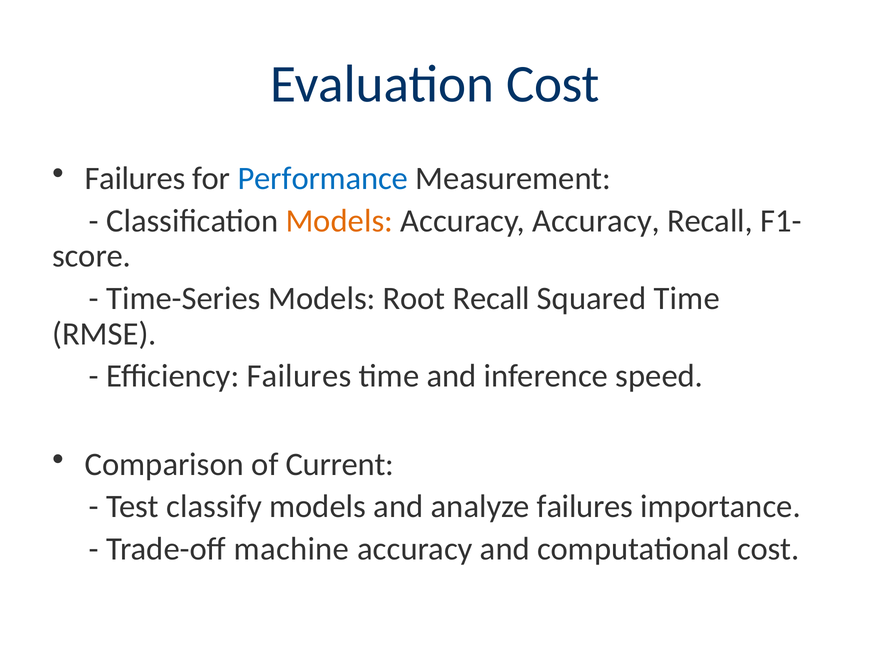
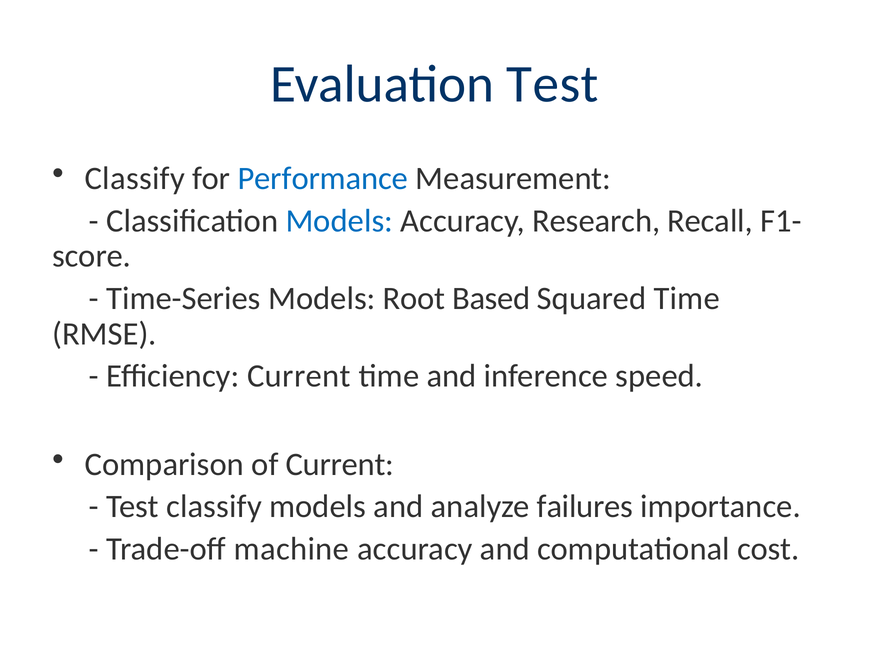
Evaluation Cost: Cost -> Test (553, 84)
Failures: Failures -> Classify (135, 178)
Models colour: orange -> blue (339, 221)
Accuracy Accuracy: Accuracy -> Research (596, 221)
Root Recall: Recall -> Based (491, 298)
Efficiency Failures: Failures -> Current (299, 376)
